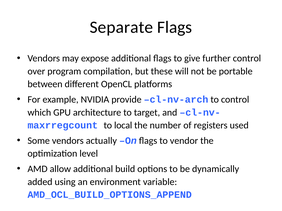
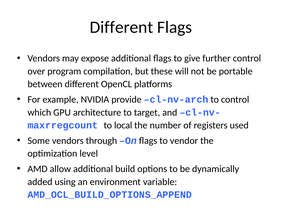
Separate: Separate -> Different (121, 27)
actually: actually -> through (101, 141)
